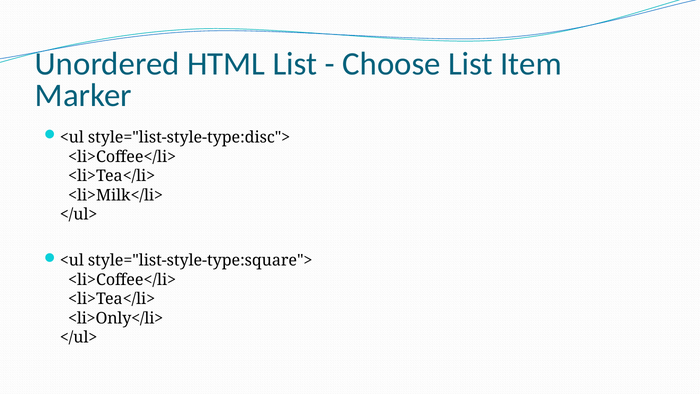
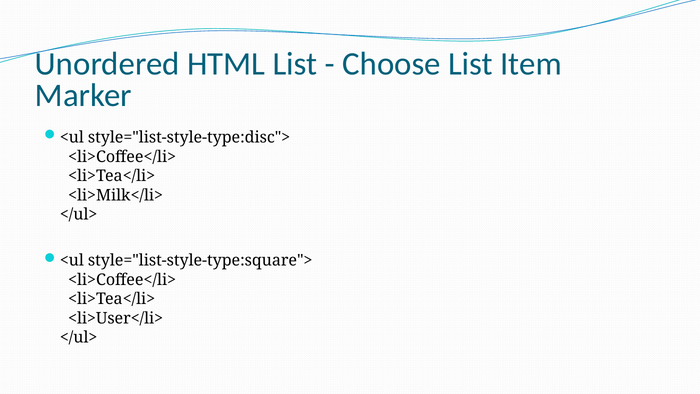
<li>Only</li>: <li>Only</li> -> <li>User</li> (116, 318)
